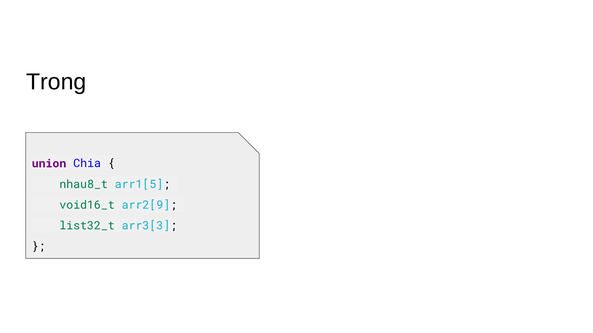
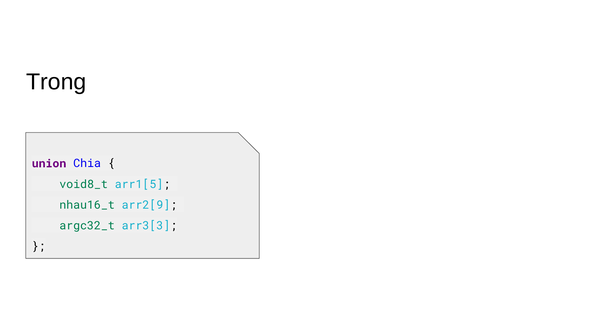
nhau8_t: nhau8_t -> void8_t (84, 185)
void16_t: void16_t -> nhau16_t (87, 205)
list32_t: list32_t -> argc32_t (87, 226)
